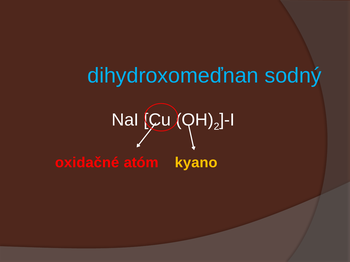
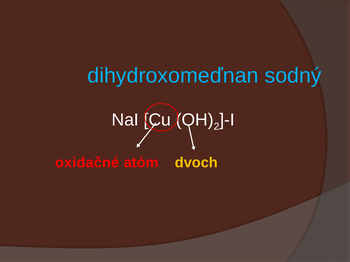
kyano: kyano -> dvoch (196, 163)
